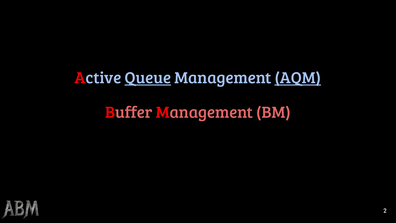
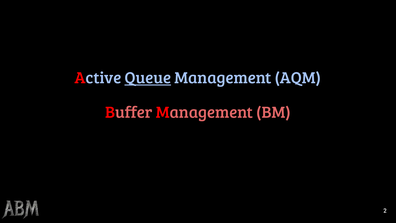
AQM underline: present -> none (298, 78)
